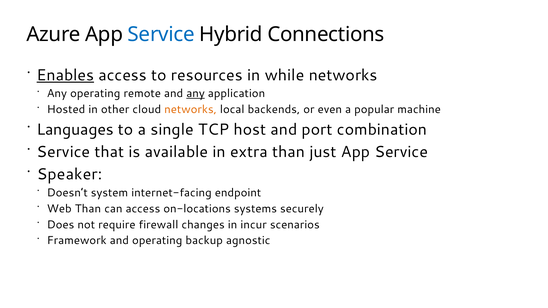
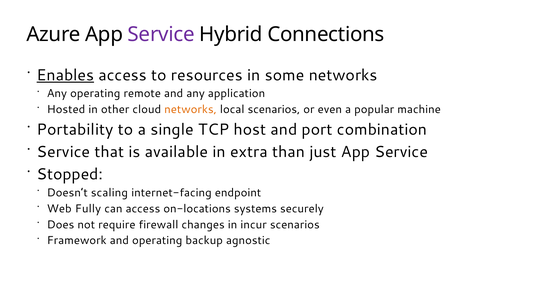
Service colour: blue -> purple (161, 34)
while: while -> some (285, 75)
any underline: present -> none (196, 94)
local backends: backends -> scenarios (274, 110)
Languages: Languages -> Portability (75, 130)
Speaker: Speaker -> Stopped (70, 174)
system: system -> scaling (109, 193)
Web Than: Than -> Fully (88, 209)
